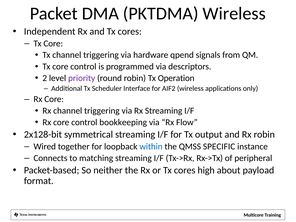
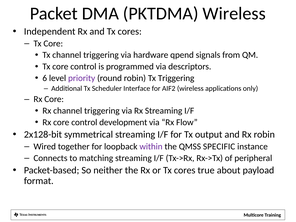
2: 2 -> 6 (45, 78)
Tx Operation: Operation -> Triggering (176, 78)
bookkeeping: bookkeeping -> development (123, 122)
within colour: blue -> purple (151, 147)
high: high -> true (206, 170)
